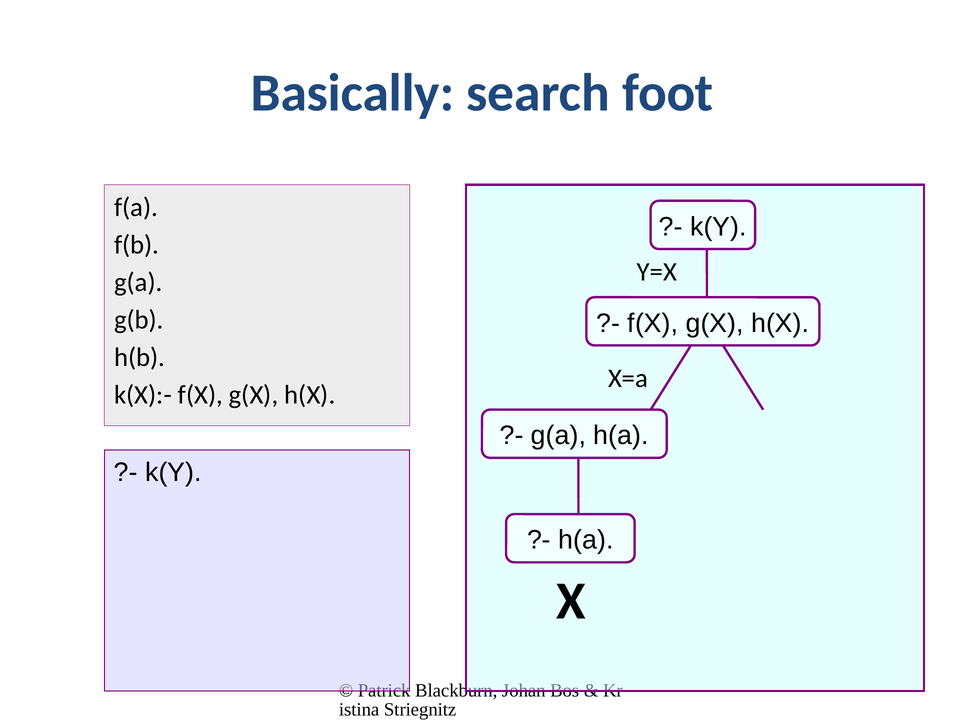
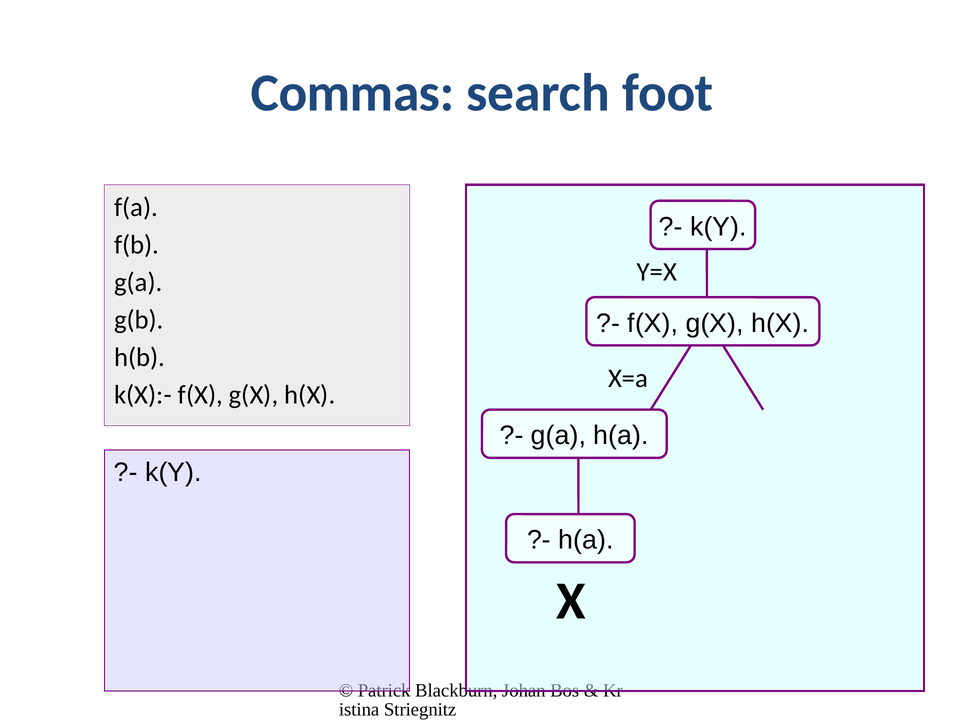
Basically: Basically -> Commas (353, 93)
